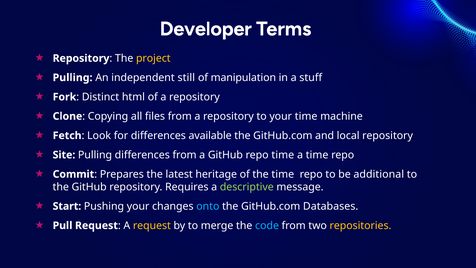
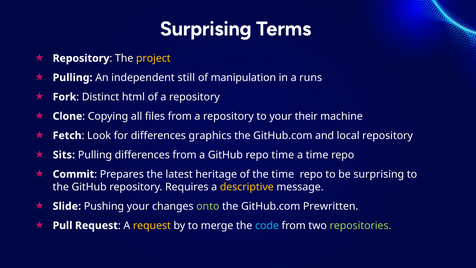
Developer: Developer -> Surprising (206, 29)
stuff: stuff -> runs (311, 78)
your time: time -> their (306, 116)
available: available -> graphics (210, 135)
Site: Site -> Sits (64, 155)
be additional: additional -> surprising (379, 174)
descriptive colour: light green -> yellow (247, 187)
Start: Start -> Slide (67, 206)
onto colour: light blue -> light green (208, 206)
Databases: Databases -> Prewritten (331, 206)
repositories colour: yellow -> light green (360, 225)
